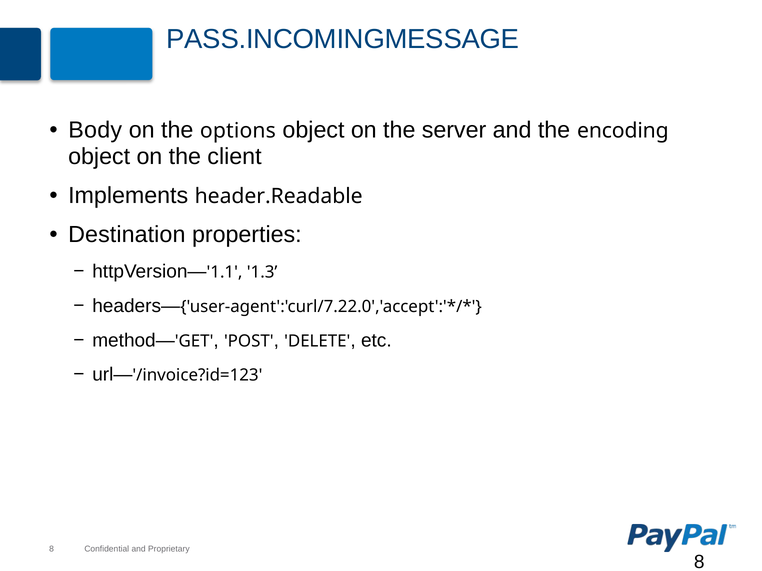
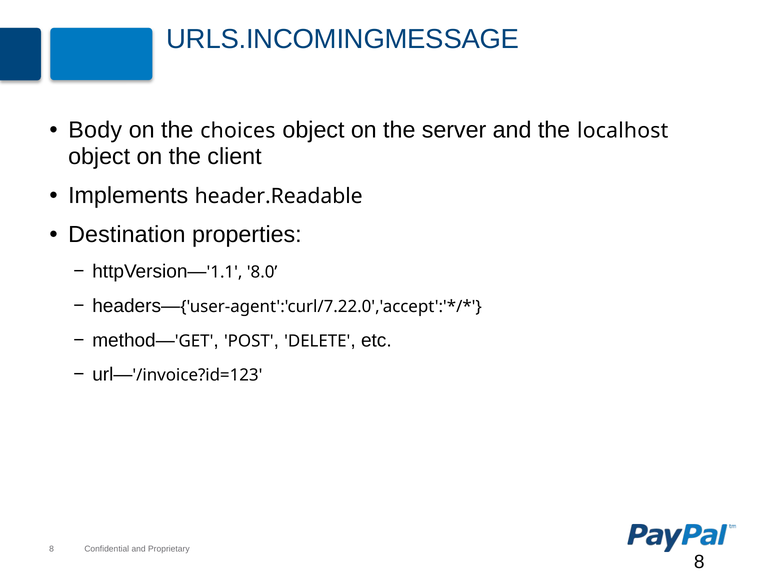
PASS.INCOMINGMESSAGE: PASS.INCOMINGMESSAGE -> URLS.INCOMINGMESSAGE (343, 39)
options: options -> choices (238, 131)
encoding: encoding -> localhost (623, 131)
1.3: 1.3 -> 8.0 (262, 272)
